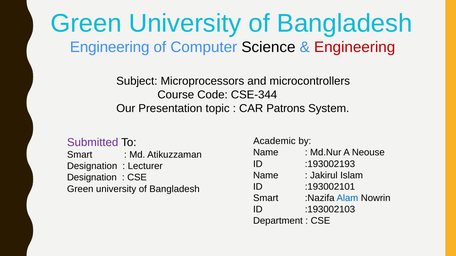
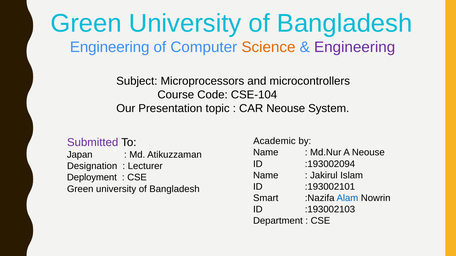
Science colour: black -> orange (268, 47)
Engineering colour: red -> purple (355, 47)
CSE-344: CSE-344 -> CSE-104 (254, 95)
CAR Patrons: Patrons -> Neouse (286, 108)
Smart: Smart -> Japan (80, 155)
:193002193: :193002193 -> :193002094 (330, 164)
Designation: Designation -> Deployment (92, 178)
